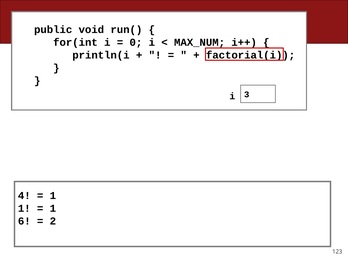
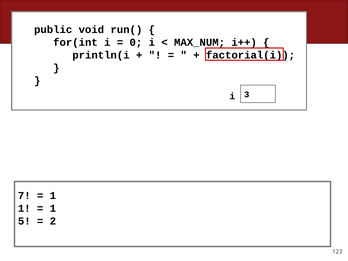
4: 4 -> 7 (24, 196)
6: 6 -> 5 (24, 221)
